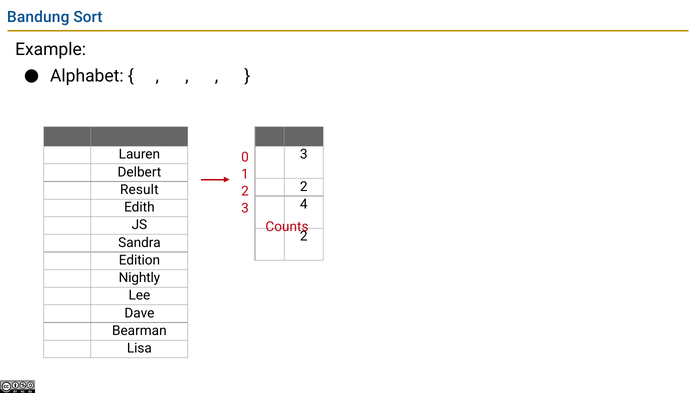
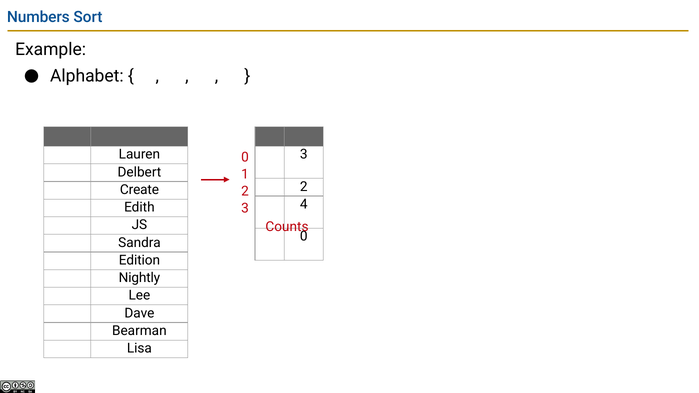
Bandung: Bandung -> Numbers (38, 17)
Result: Result -> Create (139, 190)
2: 2 -> 0 (304, 236)
